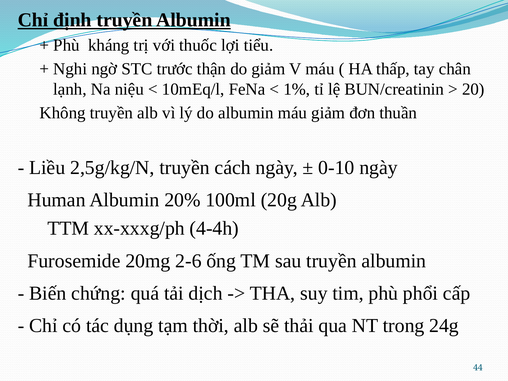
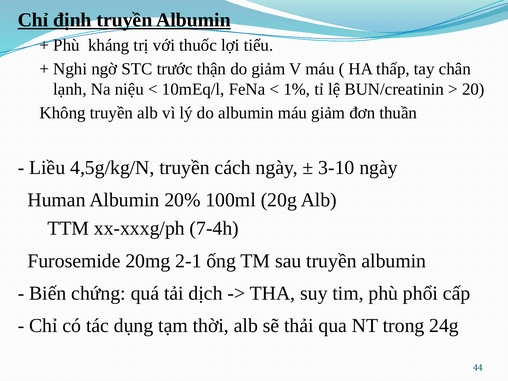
2,5g/kg/N: 2,5g/kg/N -> 4,5g/kg/N (112, 168)
0-10: 0-10 -> 3-10 (336, 168)
4-4h: 4-4h -> 7-4h (214, 228)
2-6: 2-6 -> 2-1 (188, 261)
